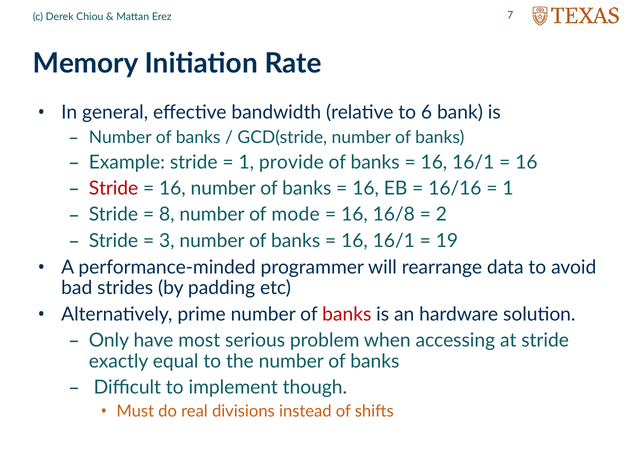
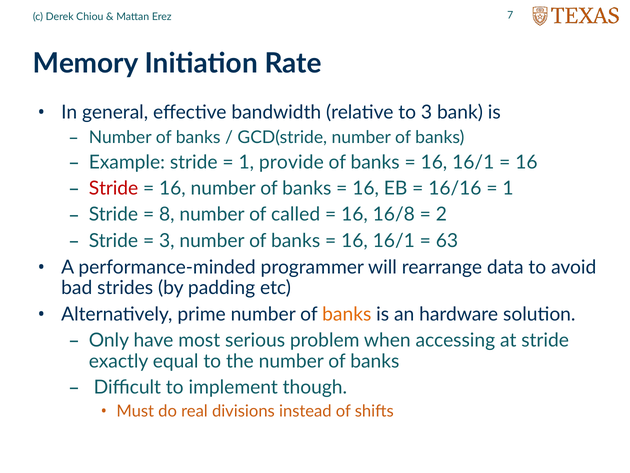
to 6: 6 -> 3 (427, 112)
mode: mode -> called (296, 214)
19: 19 -> 63 (447, 240)
banks colour: red -> orange (347, 314)
